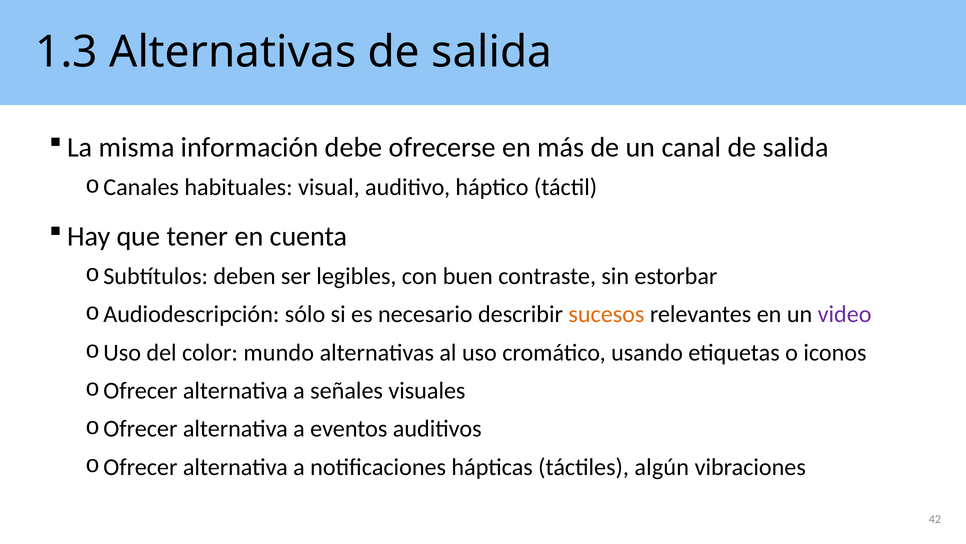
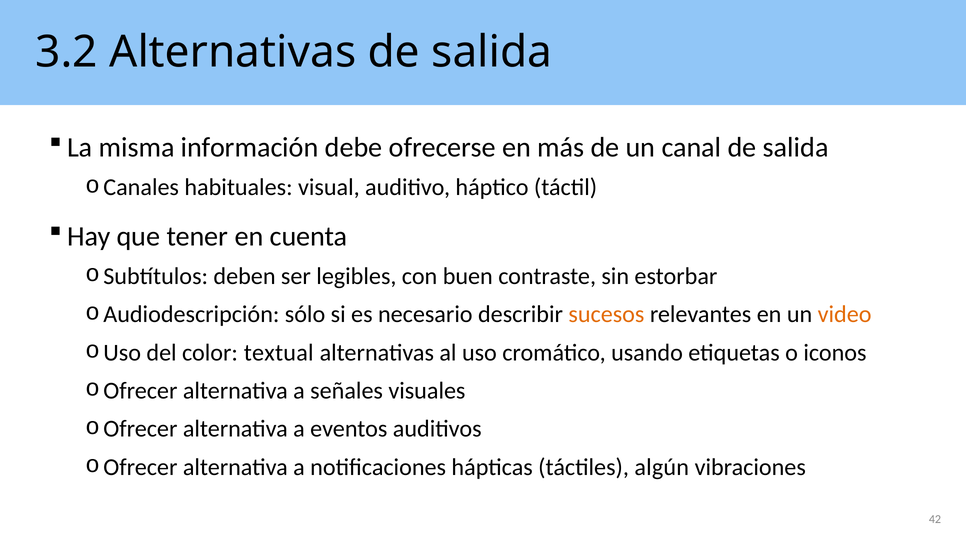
1.3: 1.3 -> 3.2 (67, 52)
video colour: purple -> orange (845, 314)
mundo: mundo -> textual (279, 352)
